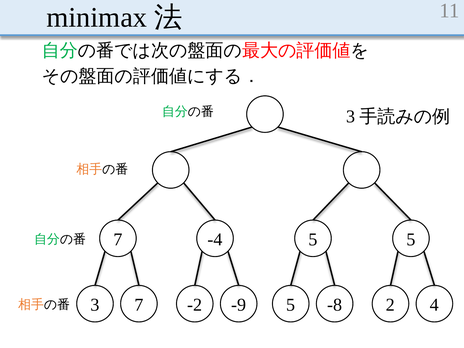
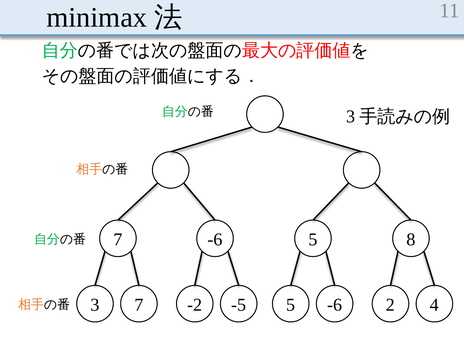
7 -4: -4 -> -6 (215, 240)
5 5: 5 -> 8 (411, 240)
-9: -9 -> -5 (239, 305)
-8: -8 -> -6 (335, 305)
